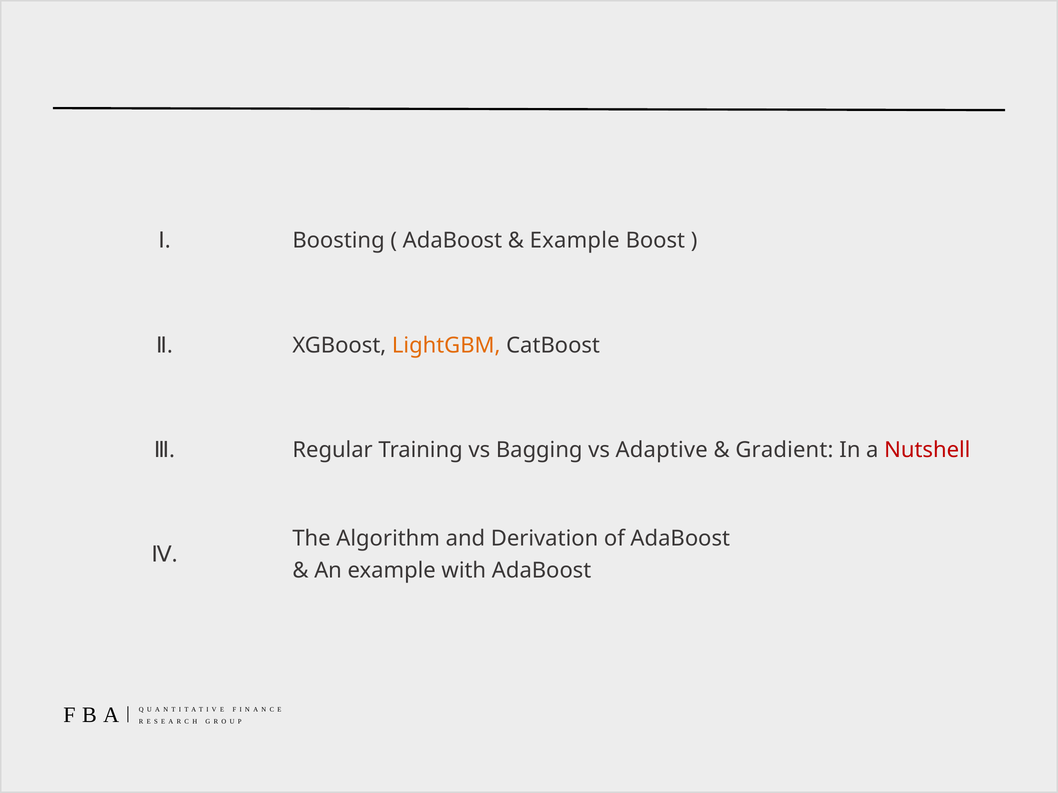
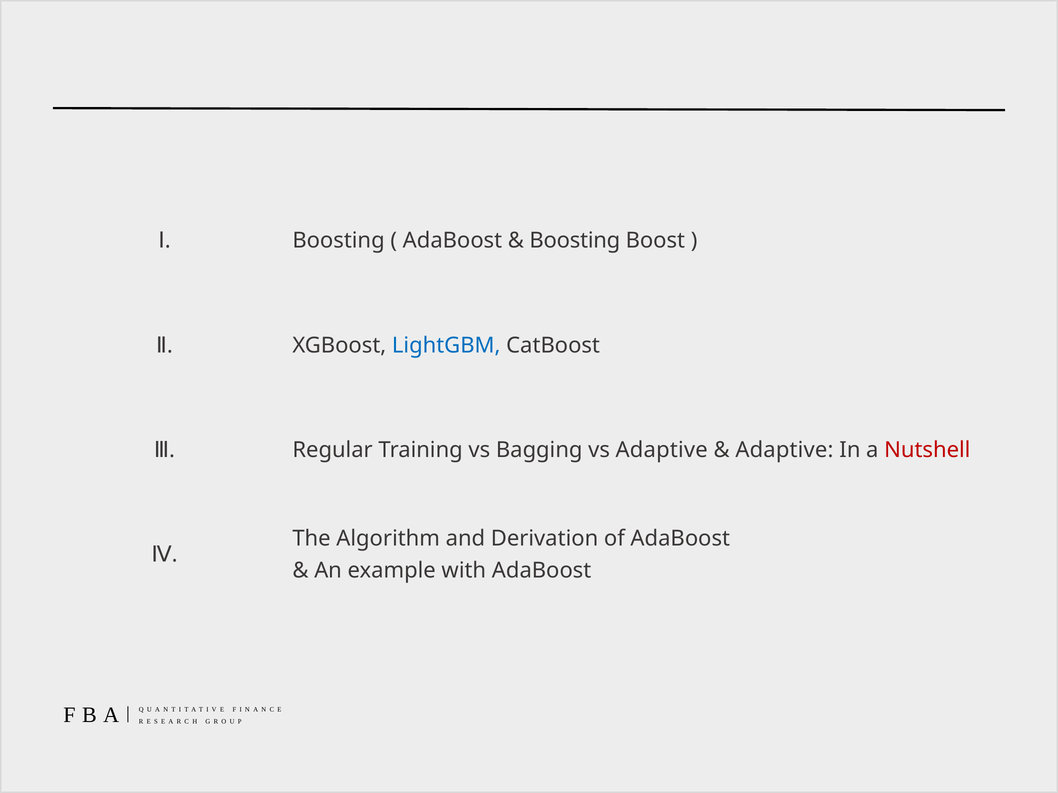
Example: Example -> Boosting (575, 241)
LightGBM colour: orange -> blue (446, 345)
Gradient: Gradient -> Adaptive (784, 450)
